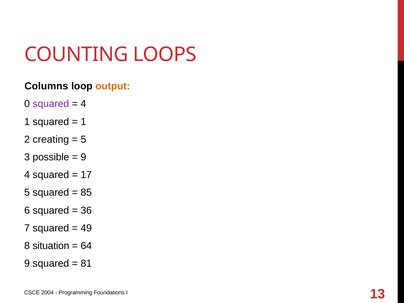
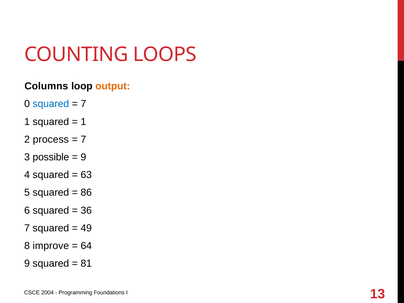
squared colour: purple -> blue (51, 104)
4: 4 -> 7 (83, 104)
creating: creating -> process (51, 139)
5: 5 -> 7 (83, 139)
17: 17 -> 63 (86, 175)
85: 85 -> 86 (86, 193)
situation: situation -> improve (51, 246)
